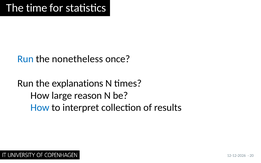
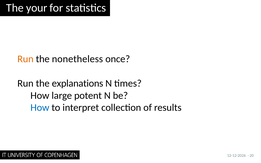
time: time -> your (37, 8)
Run colour: blue -> orange (25, 59)
reason: reason -> potent (88, 96)
